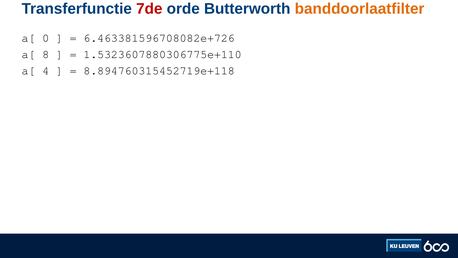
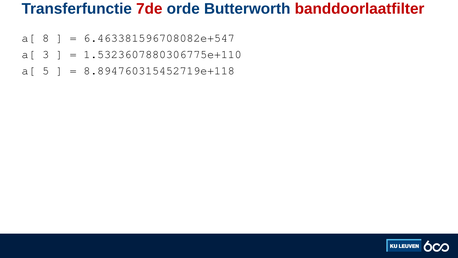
banddoorlaatfilter colour: orange -> red (360, 9)
0: 0 -> 8 (46, 38)
6.463381596708082e+726: 6.463381596708082e+726 -> 6.463381596708082e+547 (159, 38)
8: 8 -> 3 (46, 54)
4: 4 -> 5 (46, 70)
